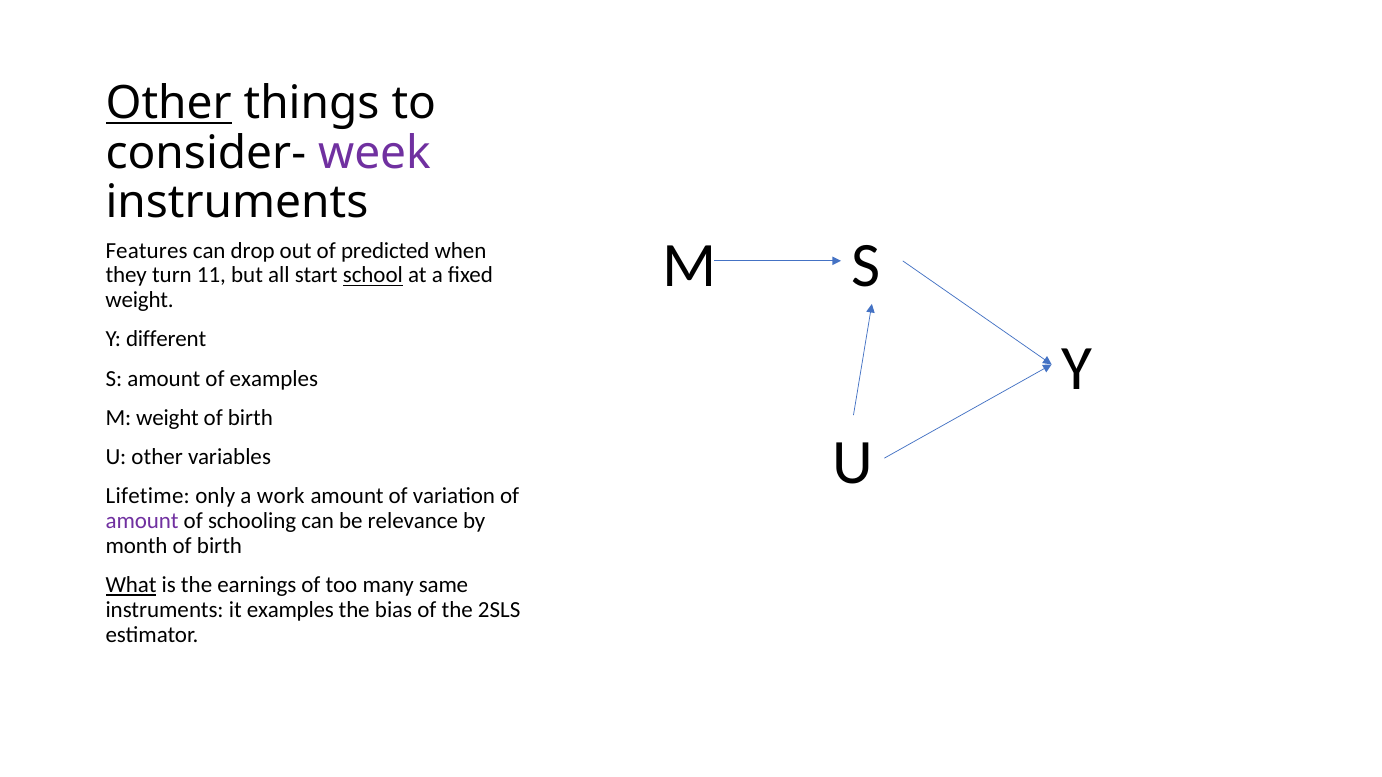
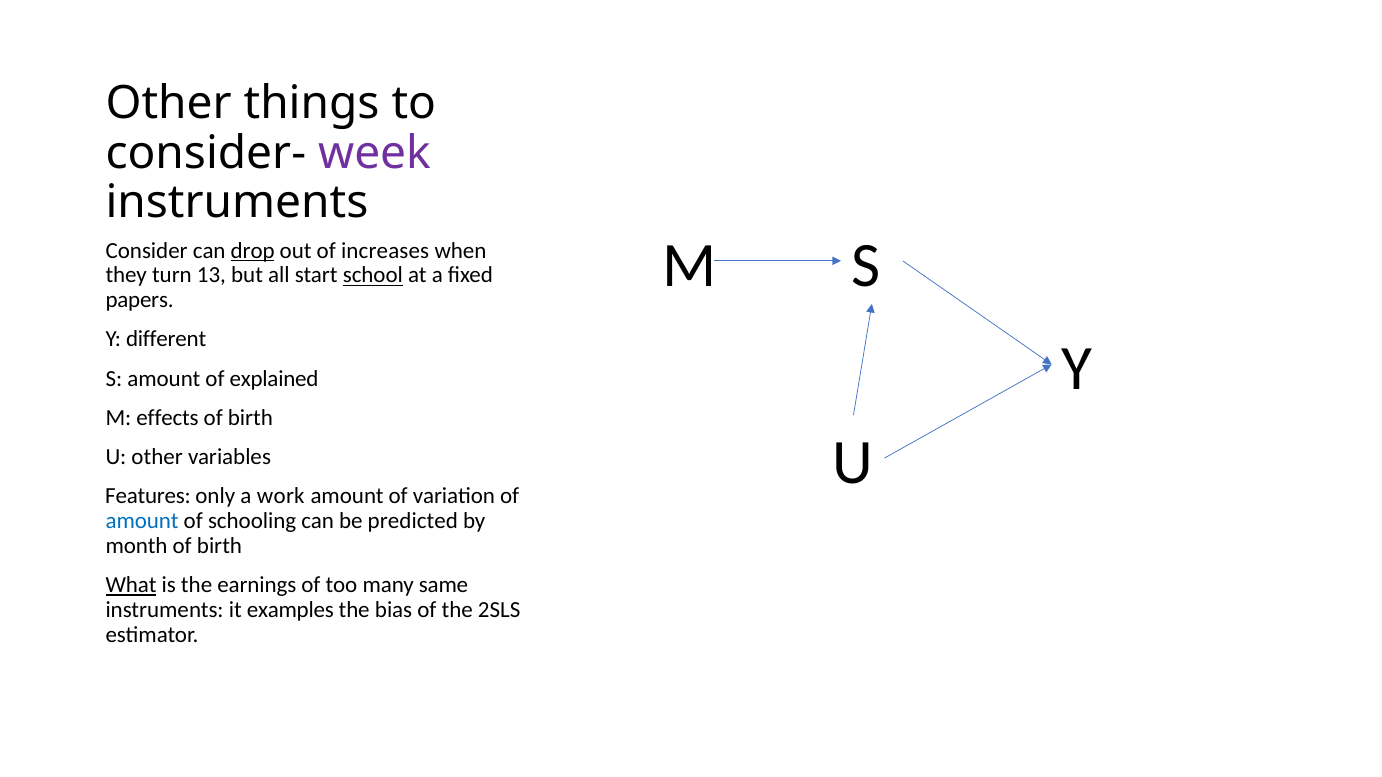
Other underline: present -> none (169, 103)
Features: Features -> Consider (147, 251)
drop underline: none -> present (253, 251)
predicted: predicted -> increases (385, 251)
11: 11 -> 13 (211, 275)
weight: weight -> papers (140, 300)
of examples: examples -> explained (274, 379)
M weight: weight -> effects (168, 418)
Lifetime: Lifetime -> Features (148, 496)
amount colour: purple -> blue (142, 521)
relevance: relevance -> predicted (413, 521)
